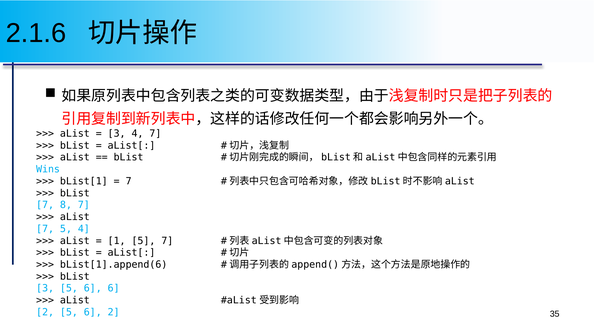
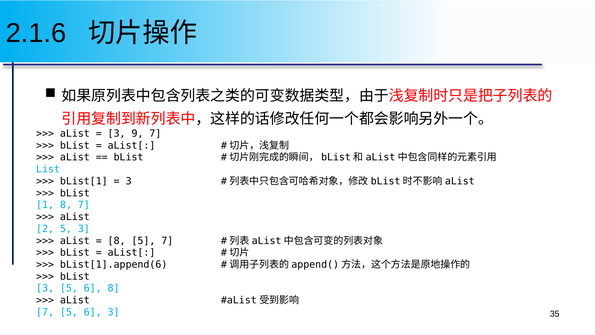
3 4: 4 -> 9 (138, 133)
Wins: Wins -> List (48, 169)
7: 7 -> 3 (129, 181)
7: 7 -> 1 (45, 205)
7: 7 -> 2 (45, 229)
5 4: 4 -> 3 (84, 229)
1: 1 -> 8 (117, 241)
6 6: 6 -> 8 (114, 288)
2: 2 -> 7 (45, 312)
6 2: 2 -> 3 (114, 312)
